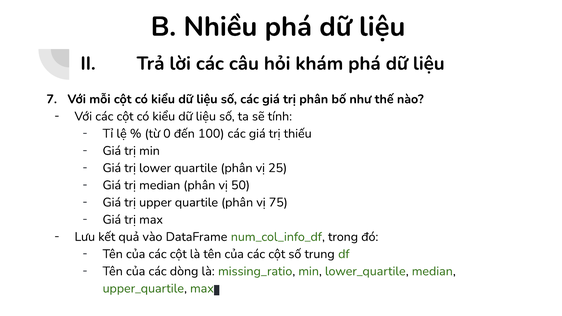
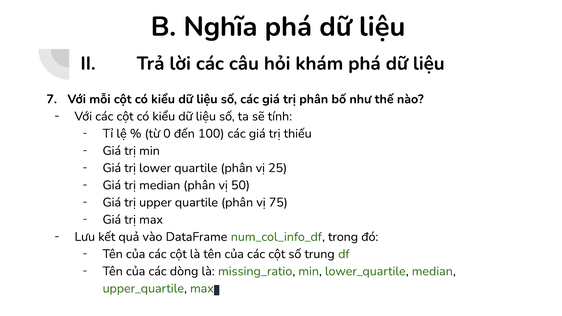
Nhiều: Nhiều -> Nghĩa (220, 27)
